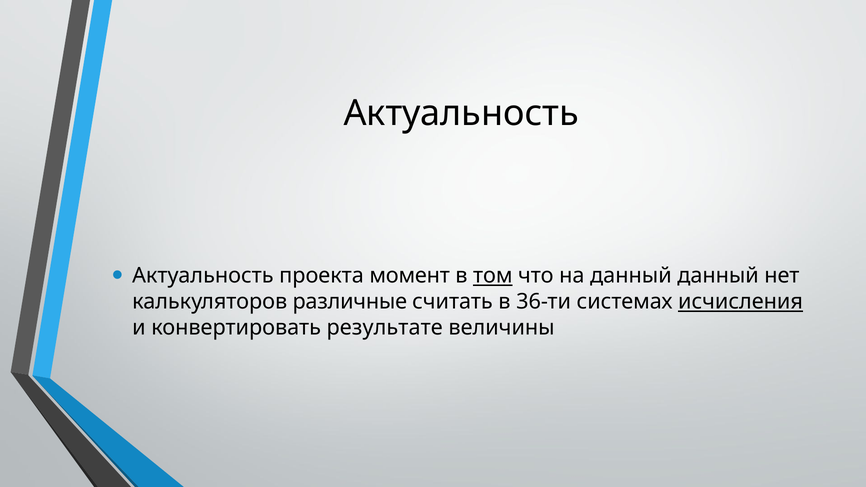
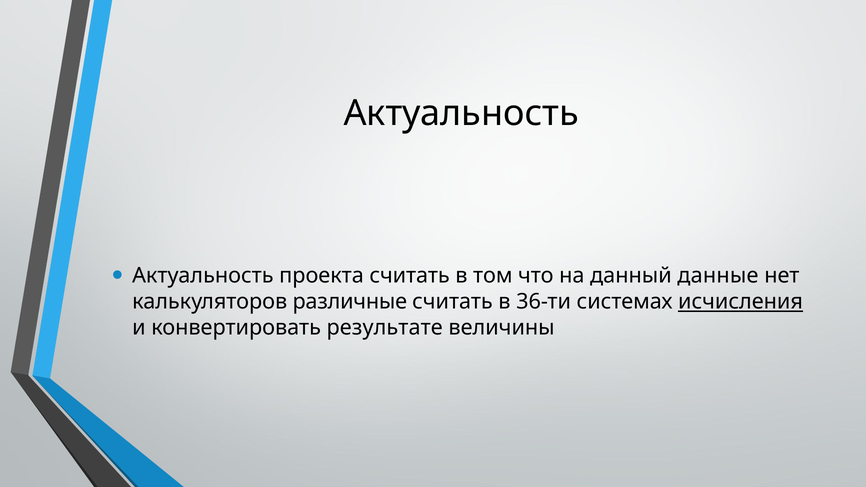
проекта момент: момент -> считать (410, 276)
том underline: present -> none (493, 276)
данный данный: данный -> данные (718, 276)
